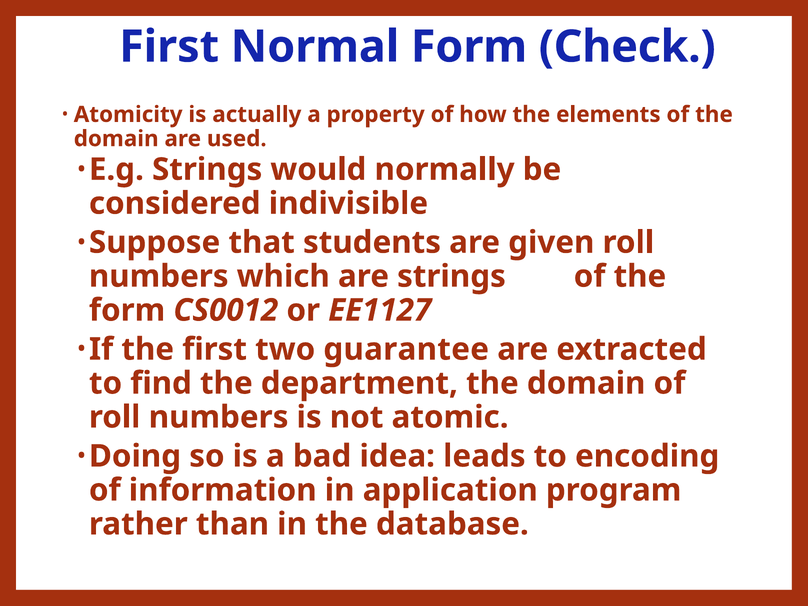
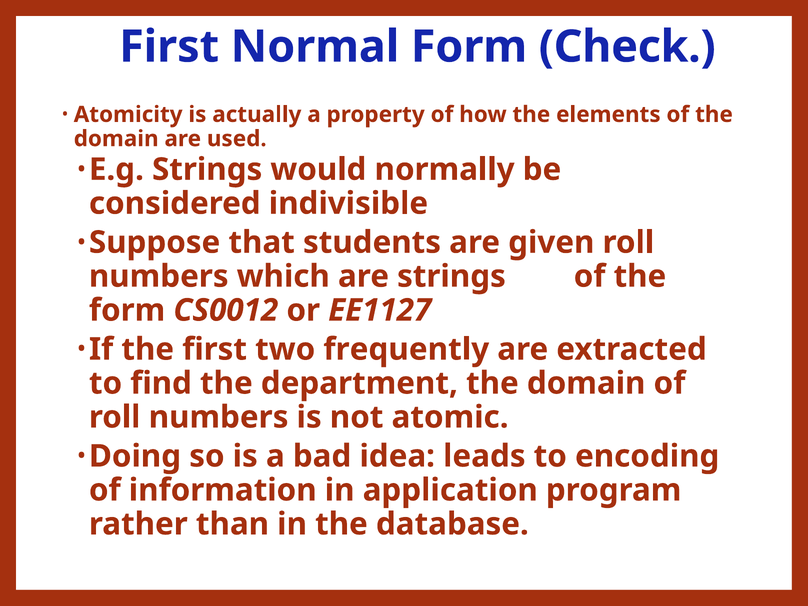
guarantee: guarantee -> frequently (406, 349)
